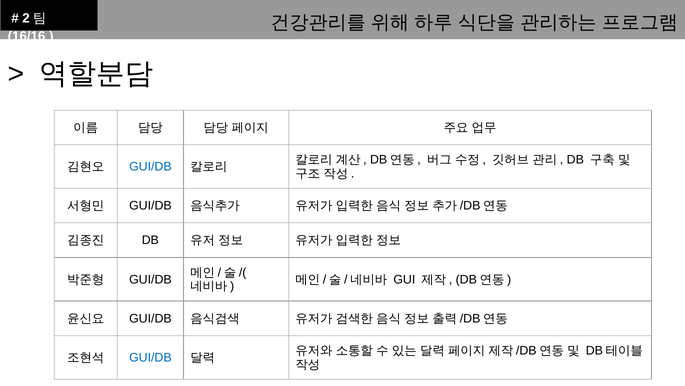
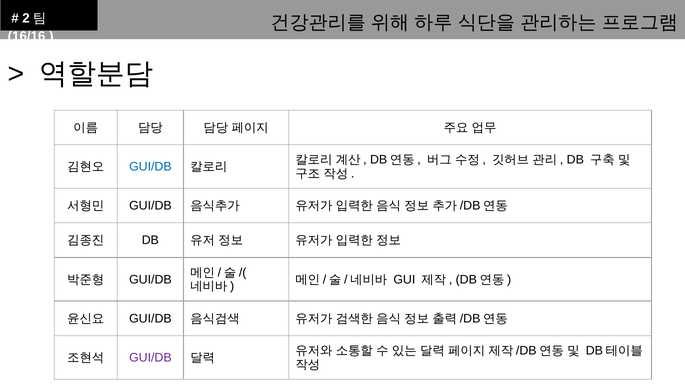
GUI/DB colour: blue -> purple (150, 357)
